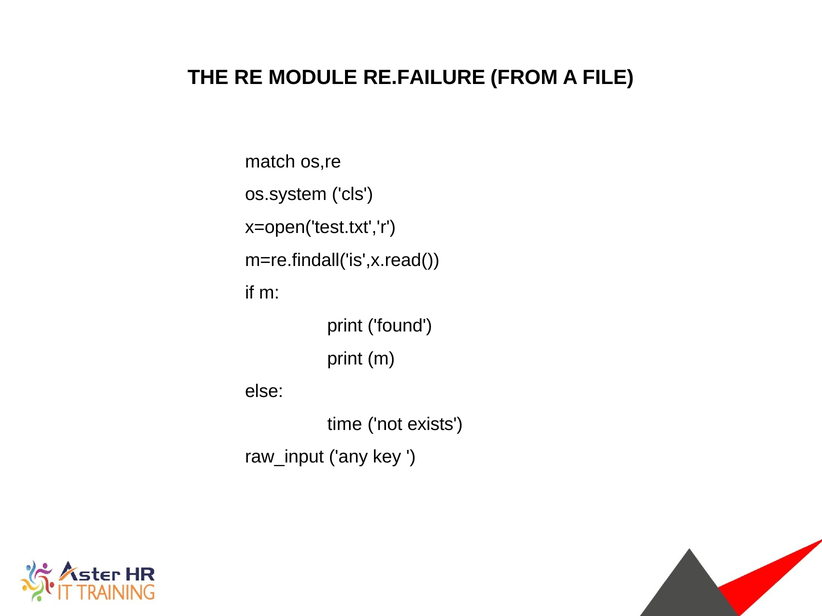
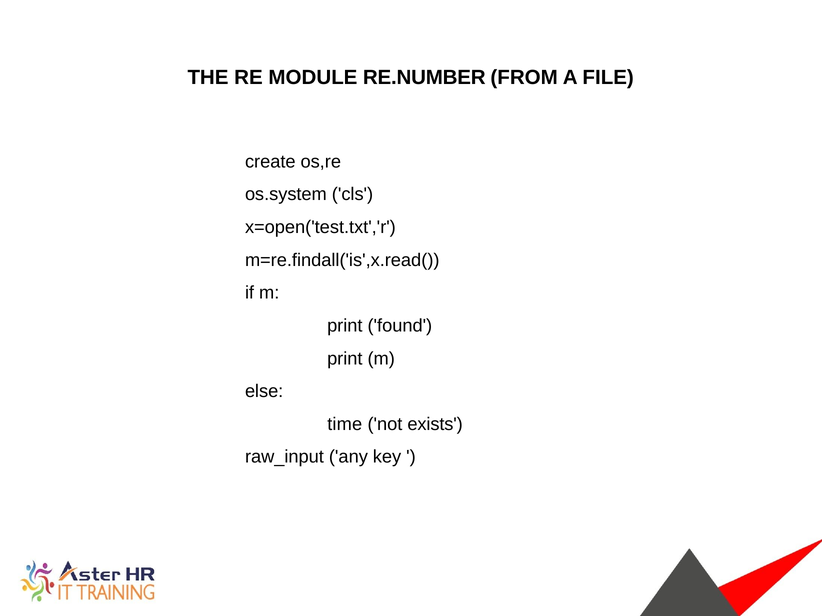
RE.FAILURE: RE.FAILURE -> RE.NUMBER (424, 77)
match: match -> create (270, 162)
